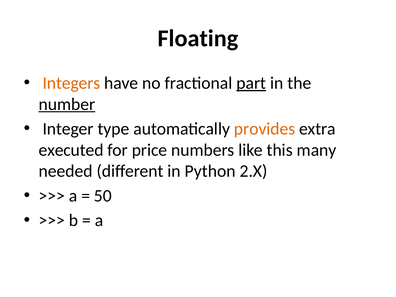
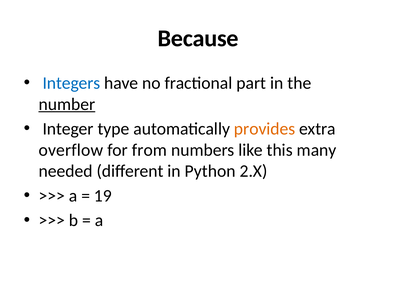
Floating: Floating -> Because (198, 38)
Integers colour: orange -> blue (71, 83)
part underline: present -> none (251, 83)
executed: executed -> overflow (71, 150)
price: price -> from (149, 150)
50: 50 -> 19 (103, 196)
